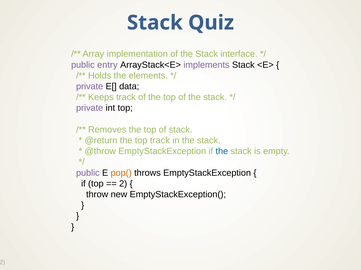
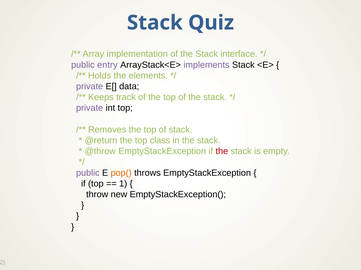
top track: track -> class (160, 141)
the colour: blue -> red (222, 152)
2: 2 -> 1 (123, 184)
